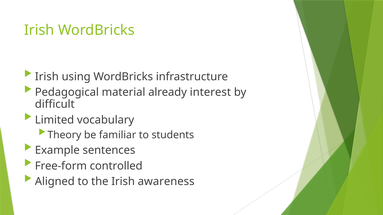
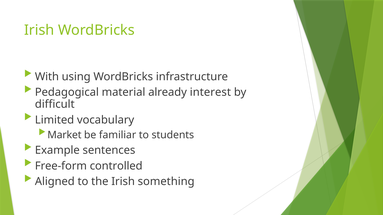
Irish: Irish -> With (47, 77)
Theory: Theory -> Market (64, 135)
awareness: awareness -> something (166, 182)
